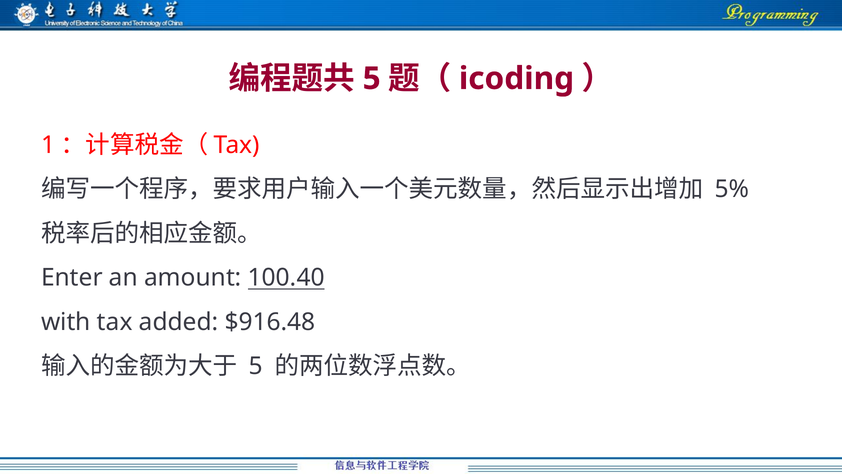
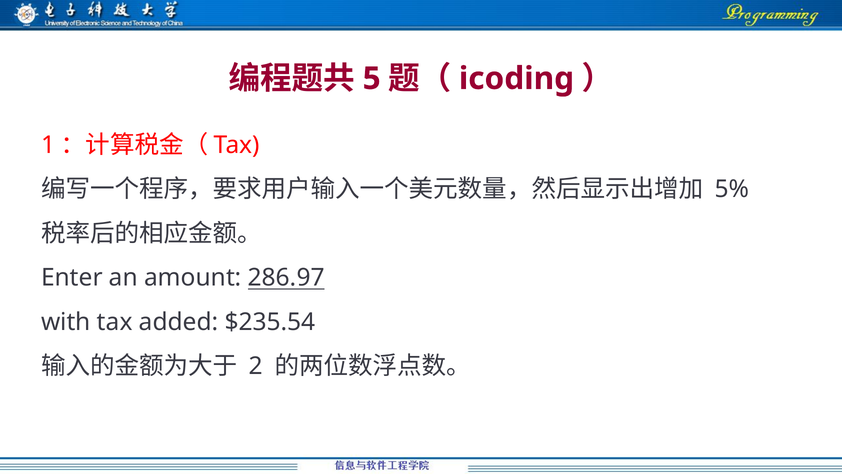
100.40: 100.40 -> 286.97 (286, 277)
$916.48: $916.48 -> $235.54 (270, 322)
5: 5 -> 2 (256, 366)
